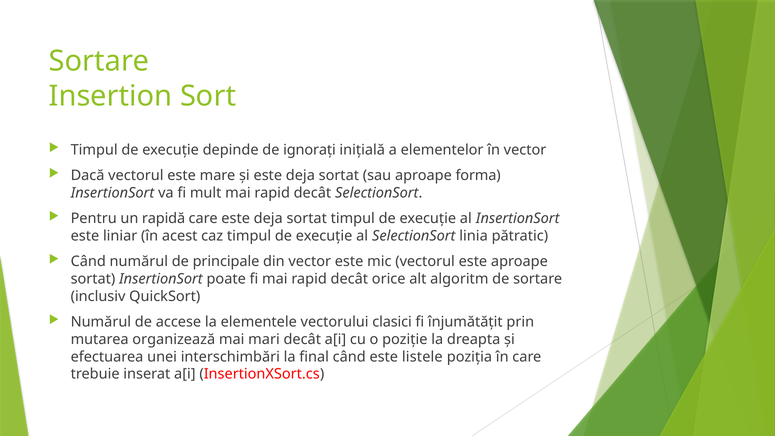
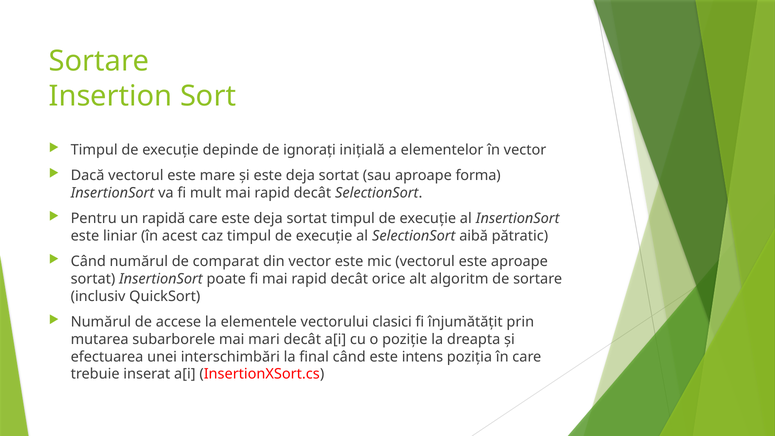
linia: linia -> aibă (474, 236)
principale: principale -> comparat (226, 261)
organizează: organizează -> subarborele (174, 339)
listele: listele -> intens (422, 357)
